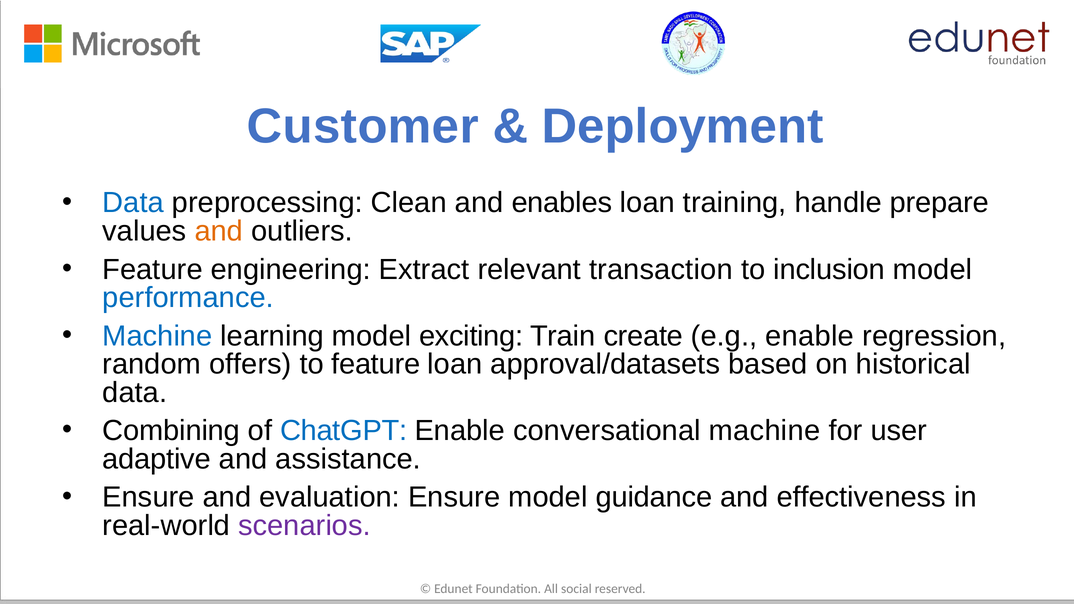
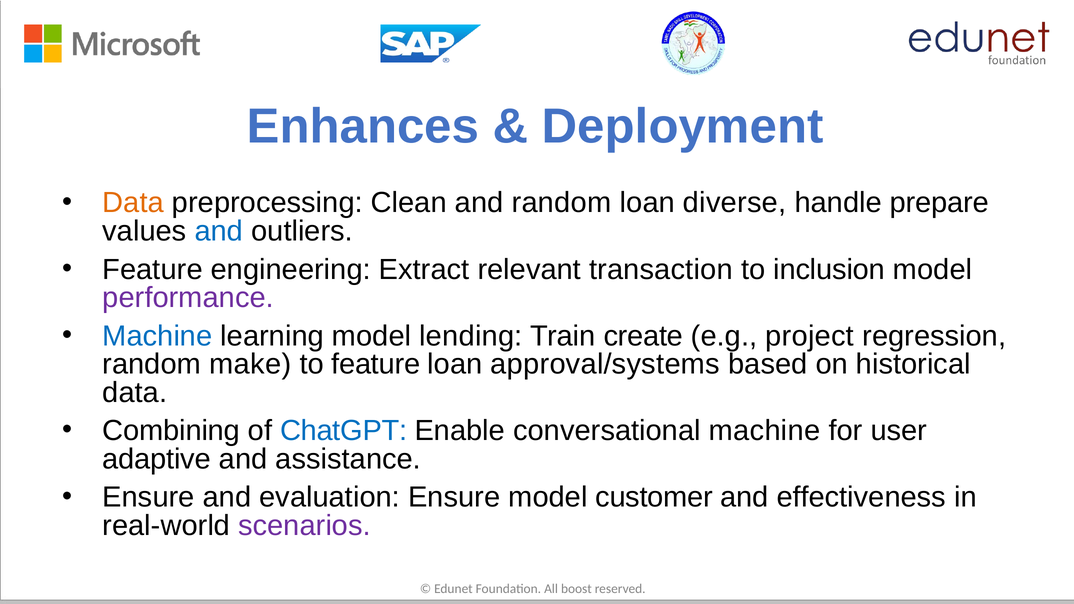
Customer: Customer -> Enhances (363, 126)
Data colour: blue -> orange (133, 203)
and enables: enables -> random (562, 203)
training: training -> diverse (735, 203)
and colour: orange -> blue (219, 231)
performance colour: blue -> purple (188, 298)
exciting: exciting -> lending (471, 336)
e.g enable: enable -> project (810, 336)
offers: offers -> make (250, 364)
approval/datasets: approval/datasets -> approval/systems (605, 364)
guidance: guidance -> customer (654, 497)
social: social -> boost (576, 589)
